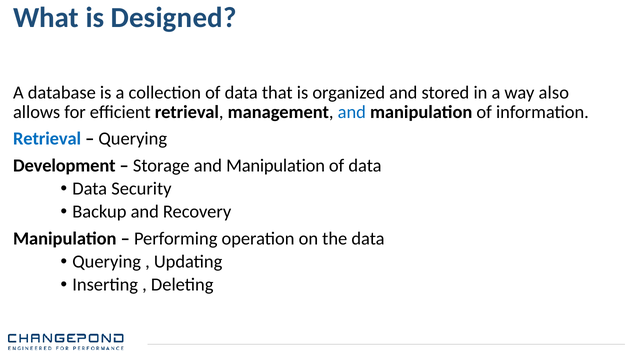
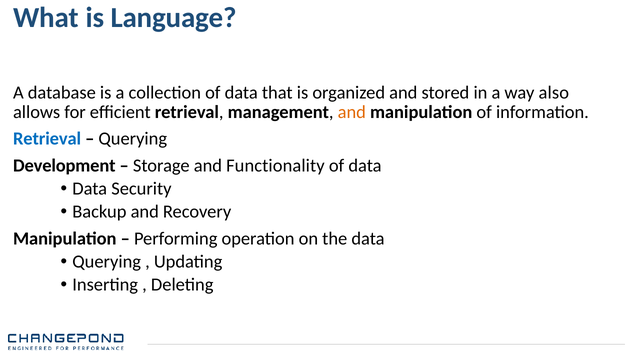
Designed: Designed -> Language (174, 18)
and colour: blue -> orange (352, 112)
Storage and Manipulation: Manipulation -> Functionality (275, 165)
